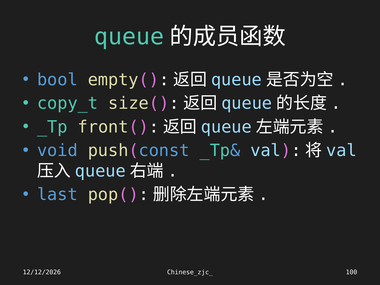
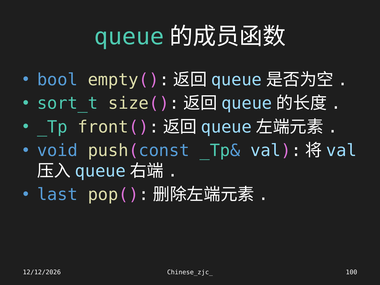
copy_t: copy_t -> sort_t (68, 103)
